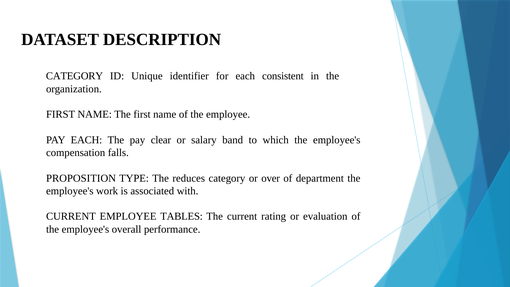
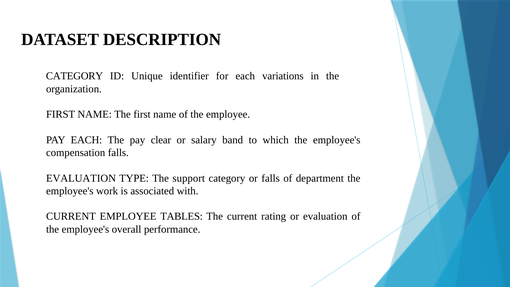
consistent: consistent -> variations (283, 76)
PROPOSITION: PROPOSITION -> EVALUATION (81, 178)
reduces: reduces -> support (189, 178)
or over: over -> falls (271, 178)
